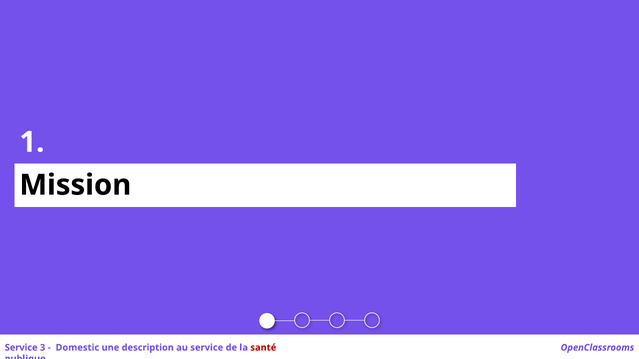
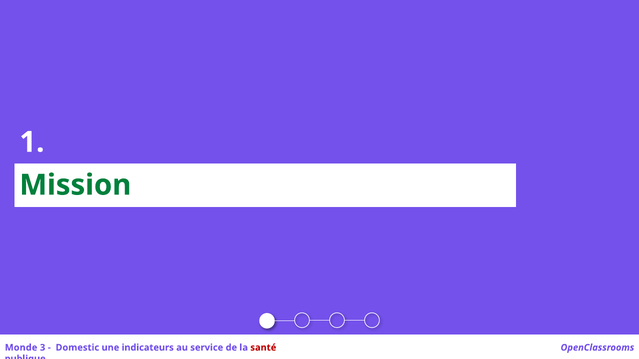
Mission colour: black -> green (75, 185)
Service: Service -> Monde (21, 348)
description: description -> indicateurs (148, 348)
